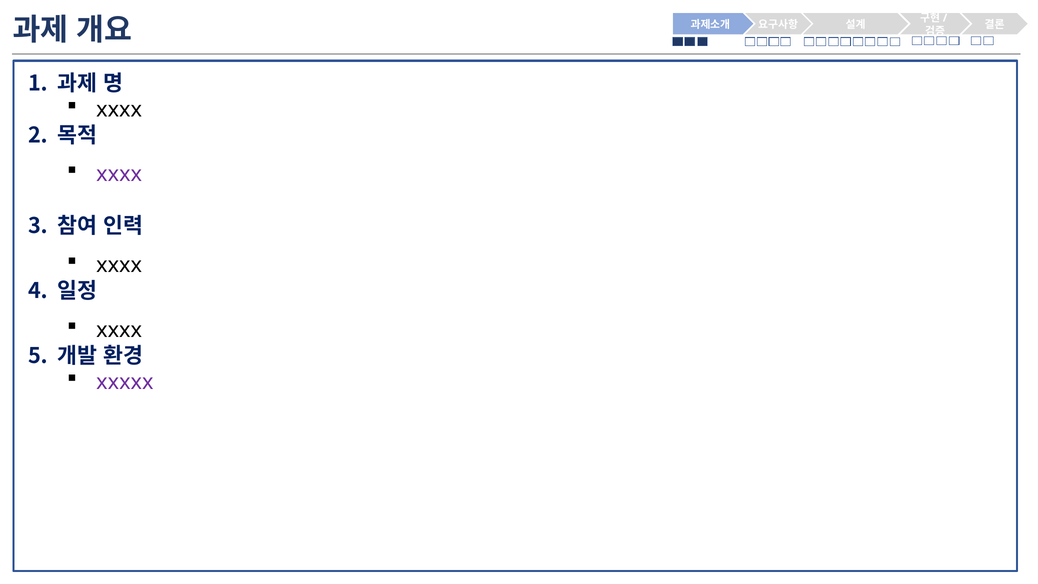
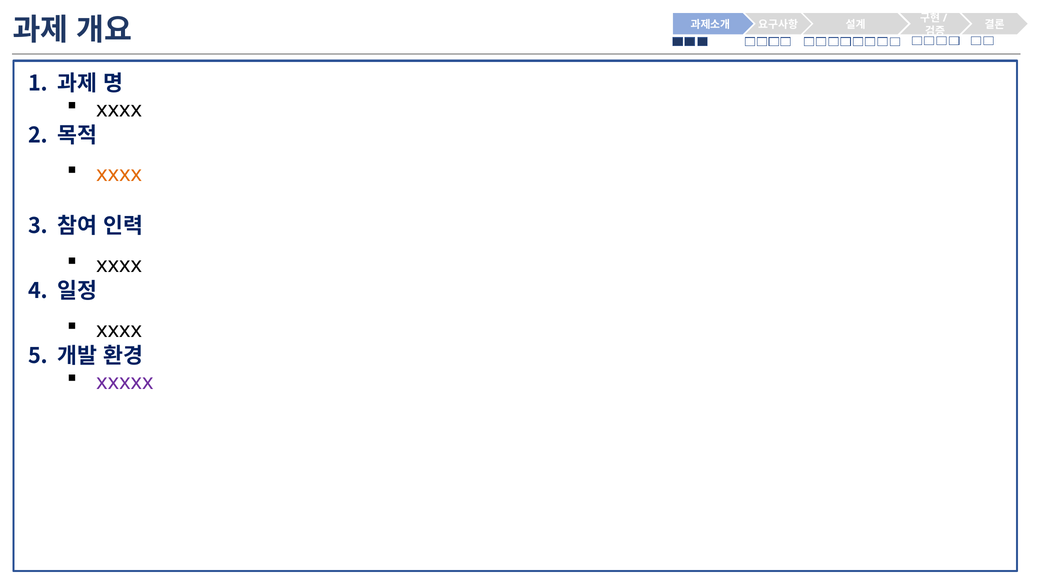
xxxx colour: purple -> orange (119, 174)
